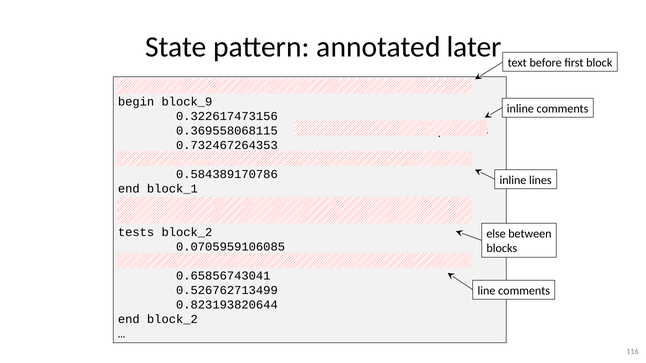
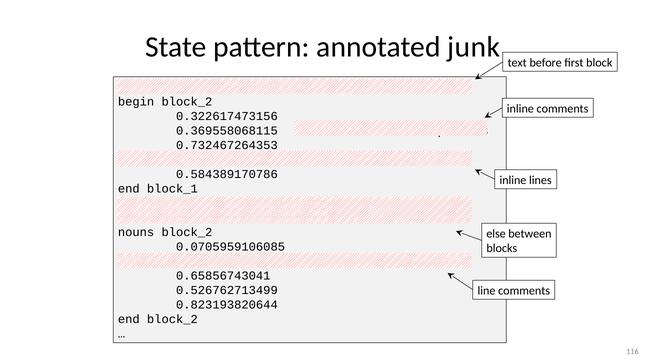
later: later -> junk (474, 47)
begin block_9: block_9 -> block_2 (187, 102)
tests: tests -> nouns (136, 233)
